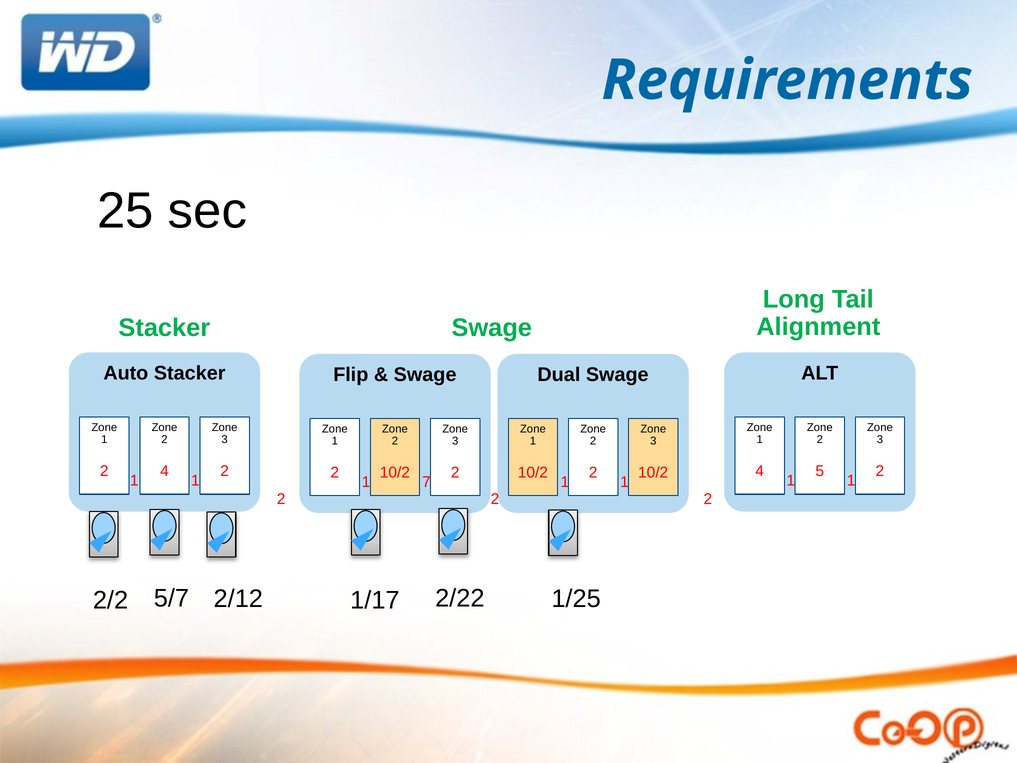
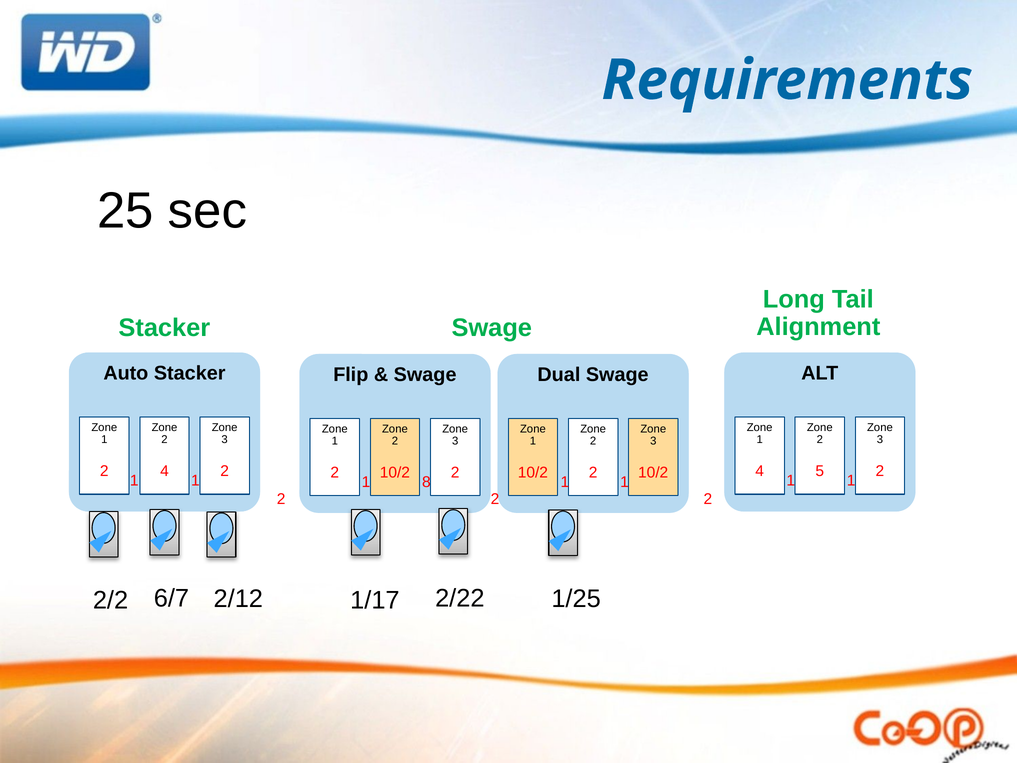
7: 7 -> 8 (426, 482)
5/7: 5/7 -> 6/7 (171, 598)
